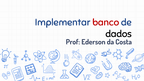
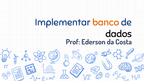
banco colour: red -> orange (106, 22)
